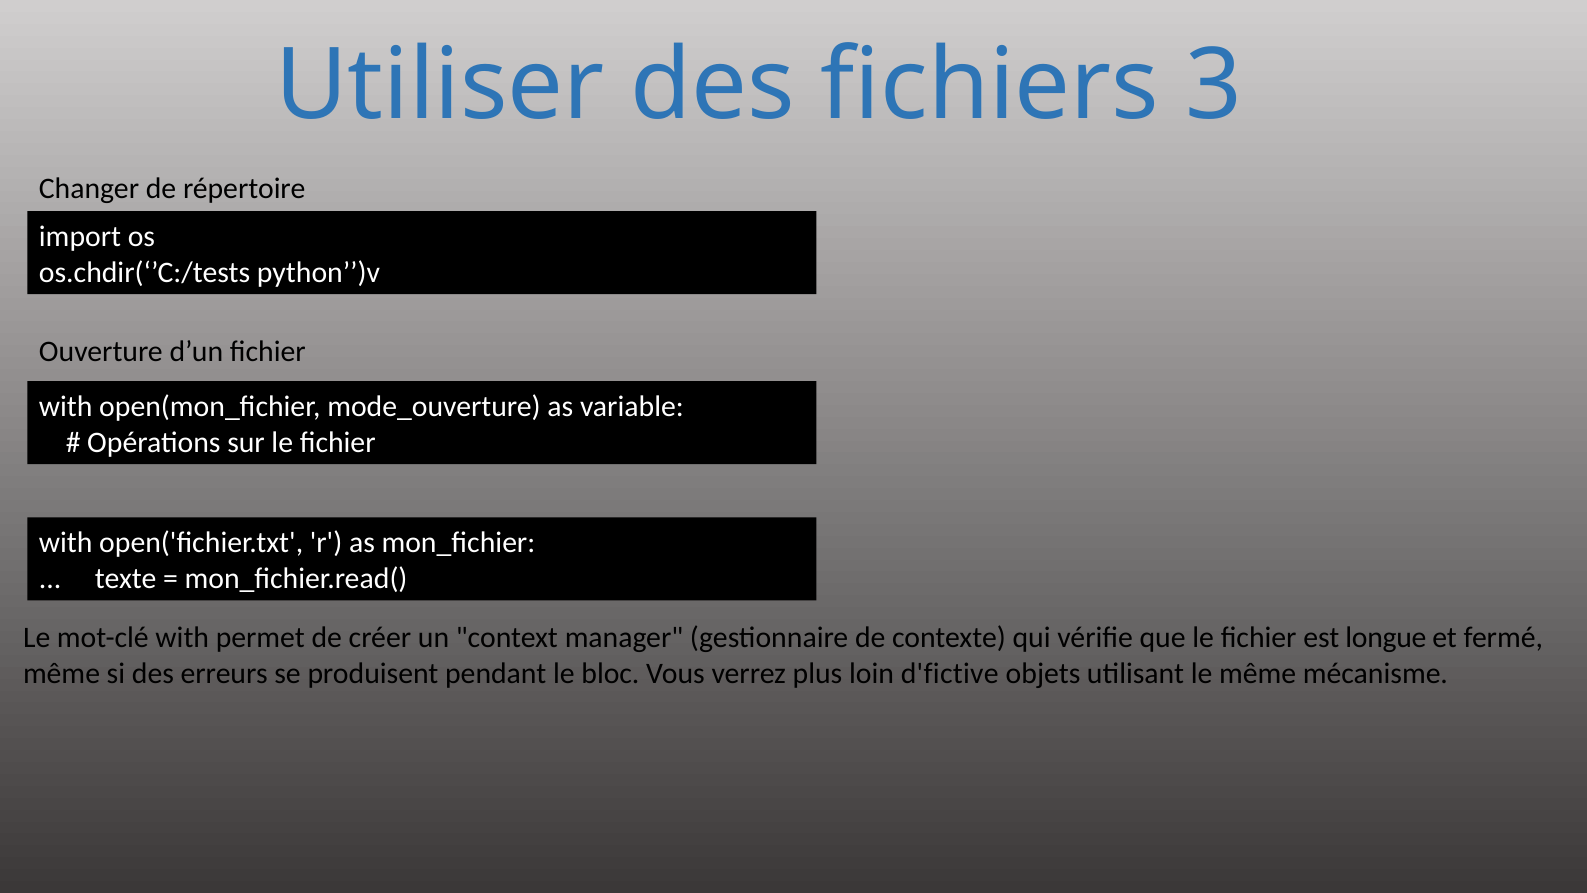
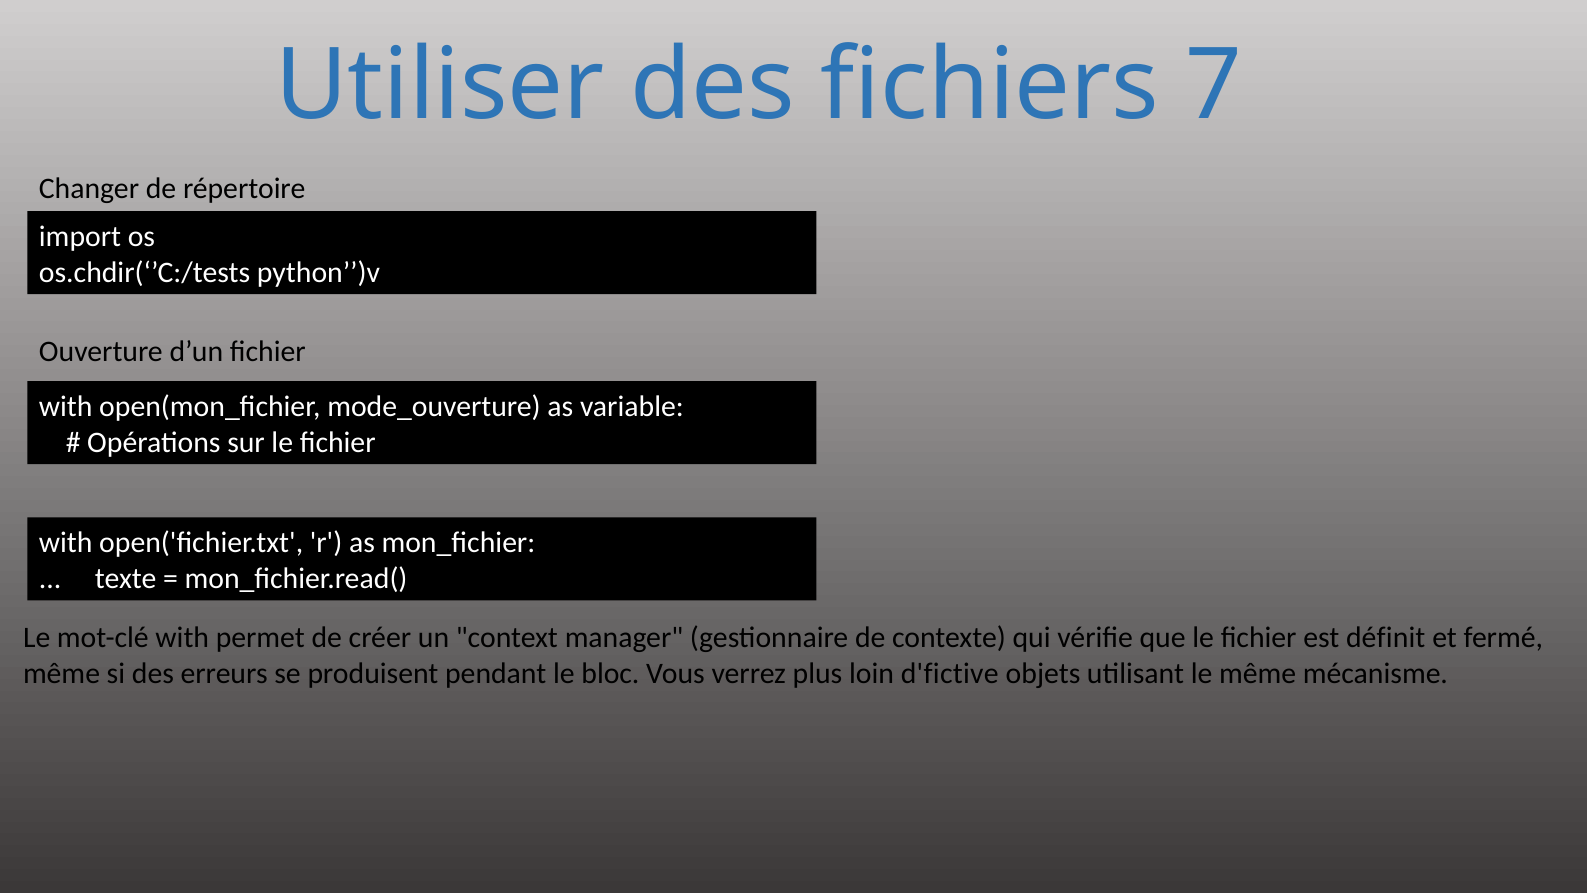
3: 3 -> 7 (1213, 86)
longue: longue -> définit (1386, 637)
